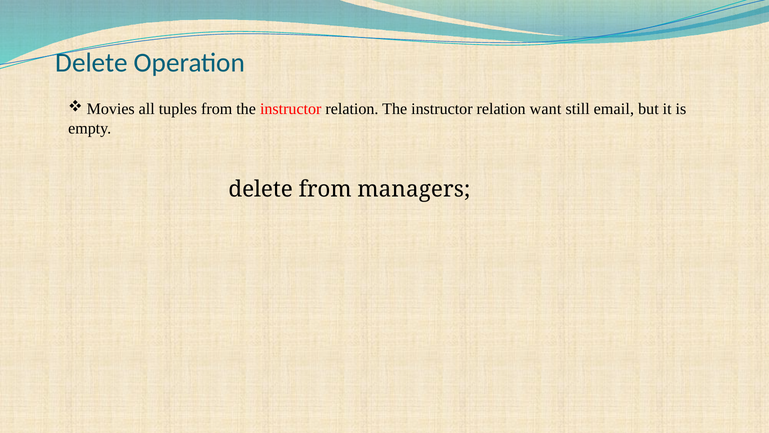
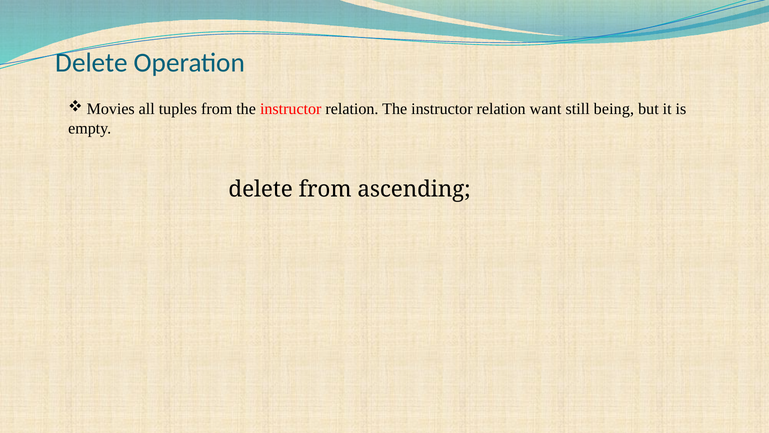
email: email -> being (614, 109)
managers: managers -> ascending (414, 189)
